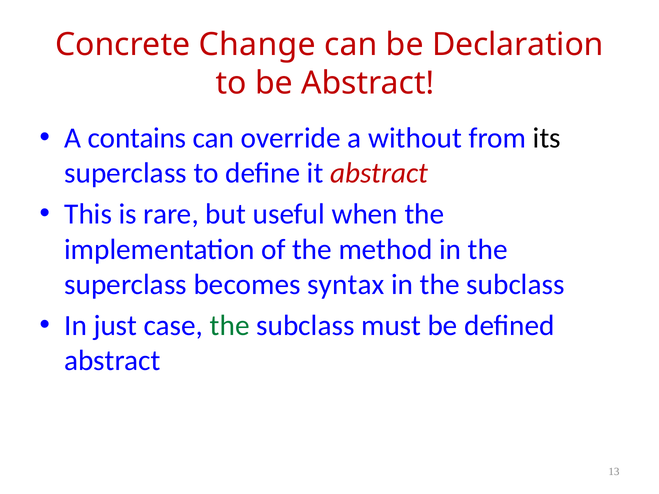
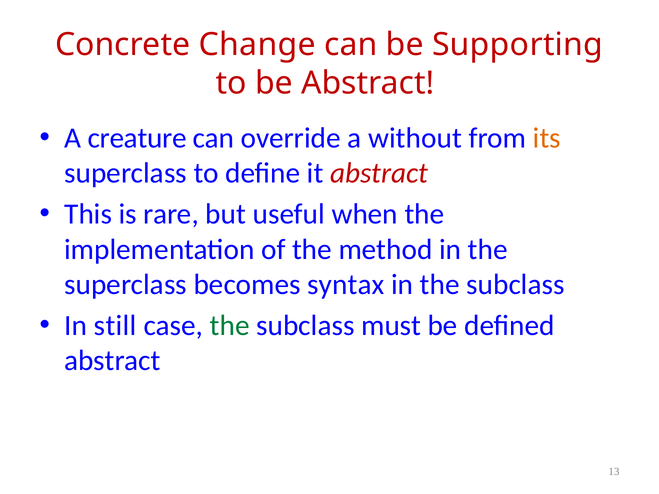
Declaration: Declaration -> Supporting (518, 45)
contains: contains -> creature (137, 138)
its colour: black -> orange (547, 138)
just: just -> still (115, 326)
